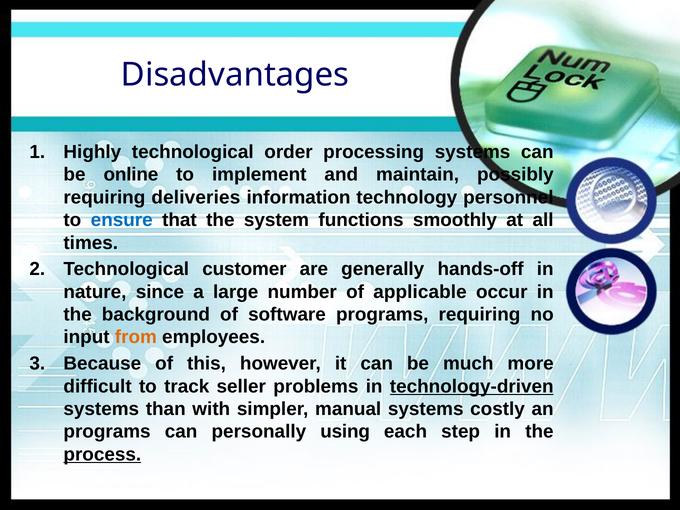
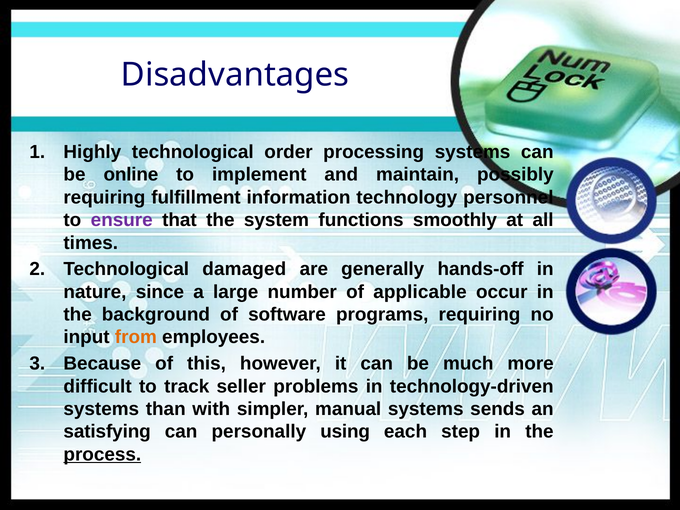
deliveries: deliveries -> fulfillment (196, 197)
ensure colour: blue -> purple (122, 220)
customer: customer -> damaged (244, 269)
technology-driven underline: present -> none (472, 386)
costly: costly -> sends (498, 409)
programs: programs -> satisfying (107, 432)
